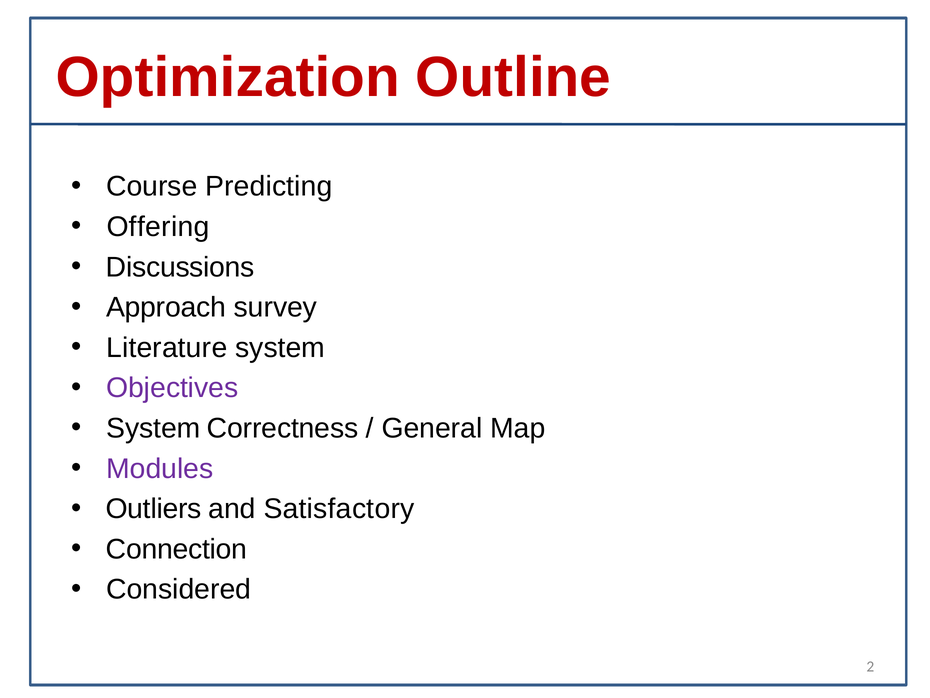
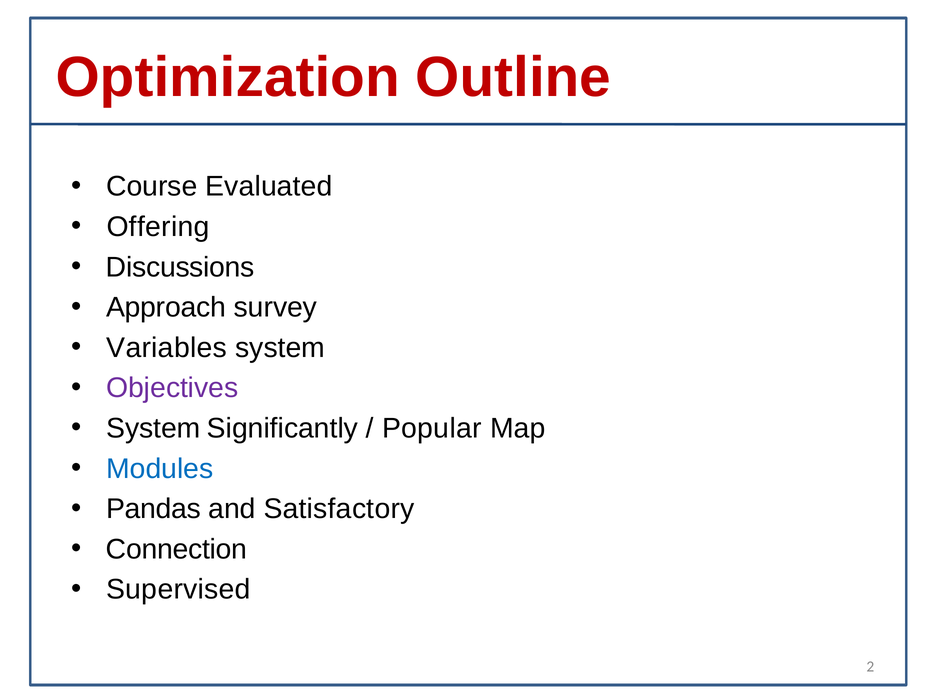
Predicting: Predicting -> Evaluated (269, 186)
Literature: Literature -> Variables (167, 348)
Correctness: Correctness -> Significantly (282, 428)
General: General -> Popular (432, 428)
Modules colour: purple -> blue (160, 468)
Outliers: Outliers -> Pandas (154, 509)
Considered: Considered -> Supervised (178, 589)
